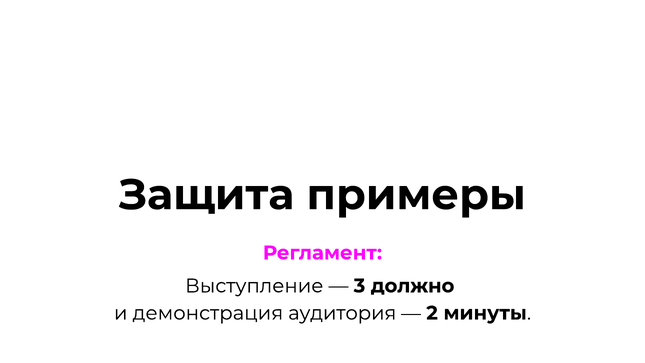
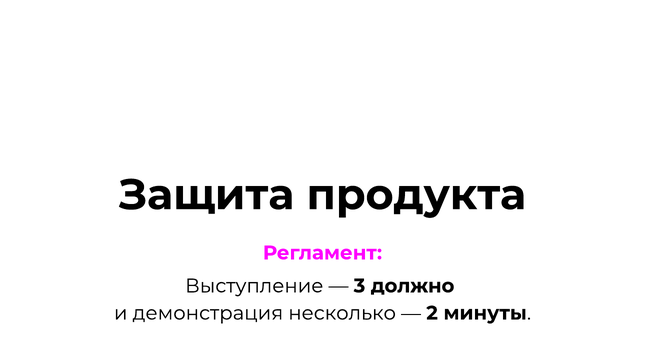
примеры: примеры -> продукта (416, 195)
аудитория: аудитория -> несколько (342, 313)
